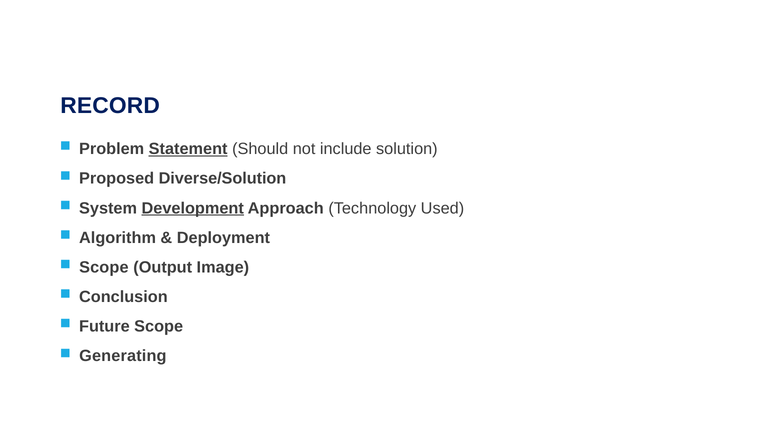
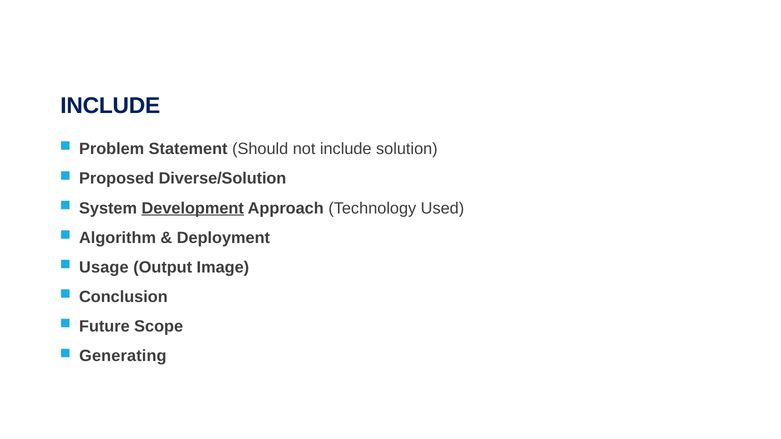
RECORD: RECORD -> INCLUDE (110, 106)
Statement underline: present -> none (188, 149)
Scope: Scope -> Usage (104, 268)
